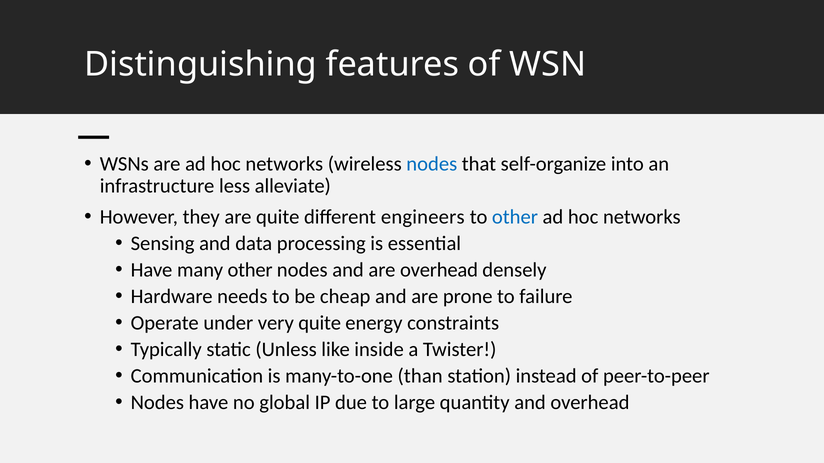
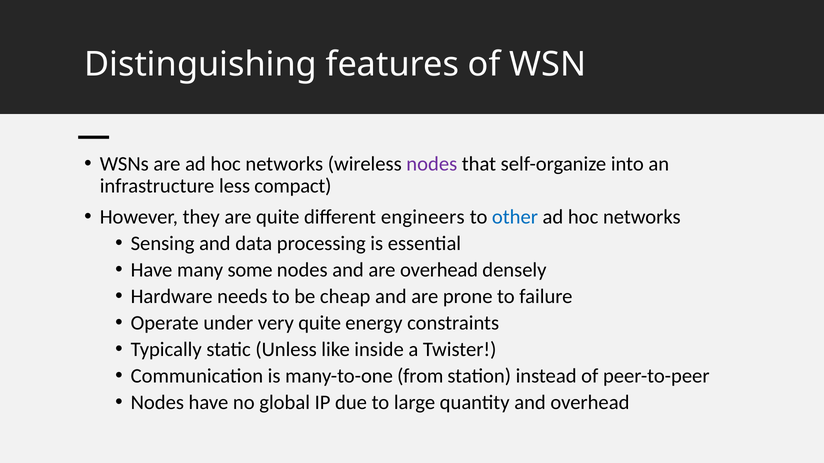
nodes colour: blue -> purple (432, 164)
alleviate: alleviate -> compact (293, 186)
many other: other -> some (250, 270)
than: than -> from (420, 376)
